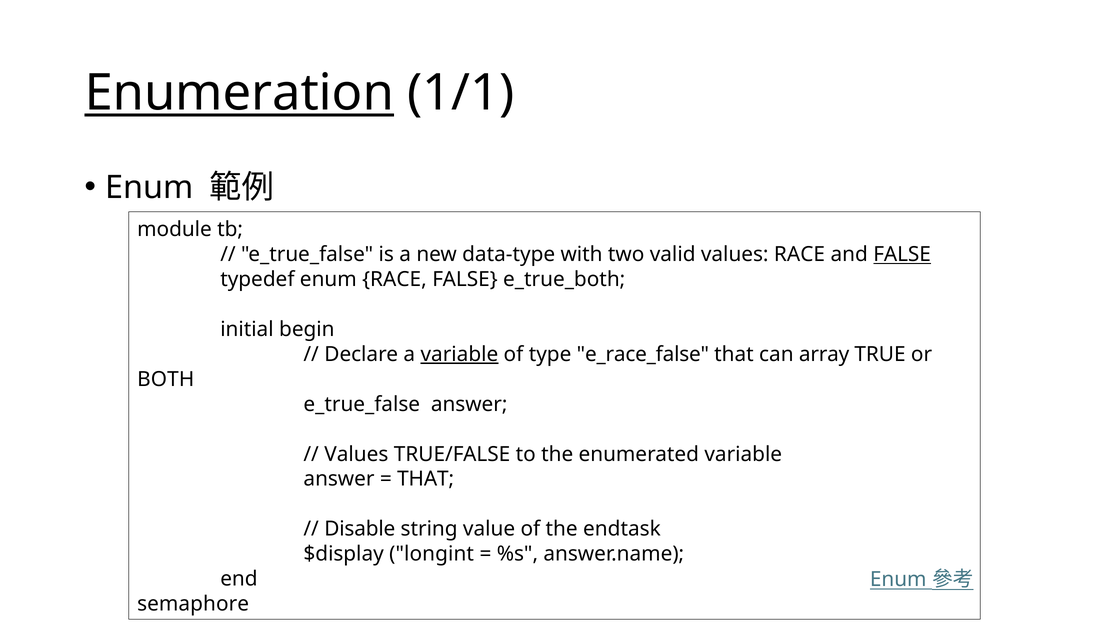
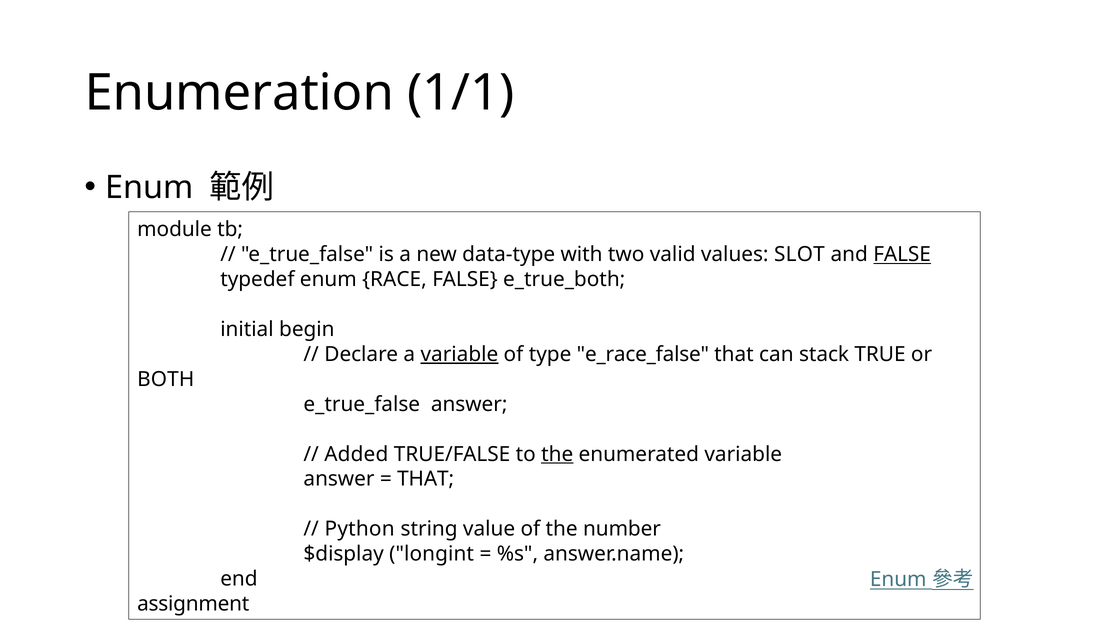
Enumeration underline: present -> none (239, 93)
values RACE: RACE -> SLOT (799, 254)
array: array -> stack (824, 354)
Values: Values -> Added (356, 454)
the underline: none -> present (557, 454)
Disable: Disable -> Python (360, 529)
endtask: endtask -> number (622, 529)
semaphore: semaphore -> assignment (193, 604)
